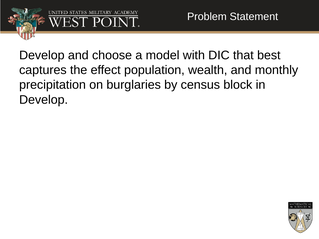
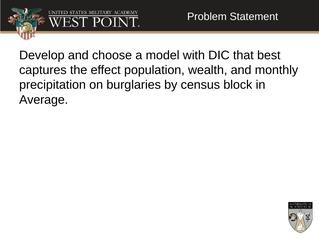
Develop: Develop -> Average (44, 100)
